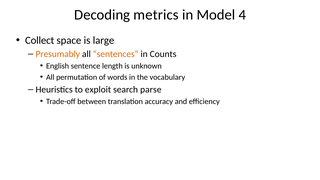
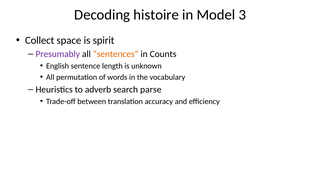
metrics: metrics -> histoire (156, 15)
4: 4 -> 3 (242, 15)
large: large -> spirit (104, 40)
Presumably colour: orange -> purple (58, 54)
exploit: exploit -> adverb (98, 90)
